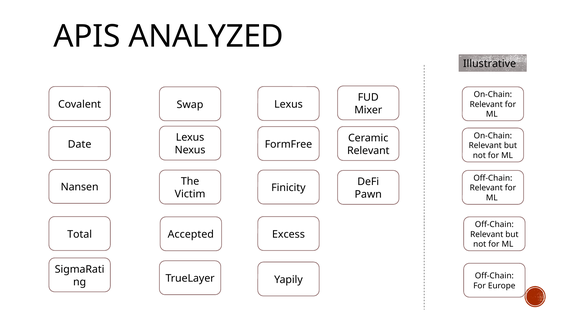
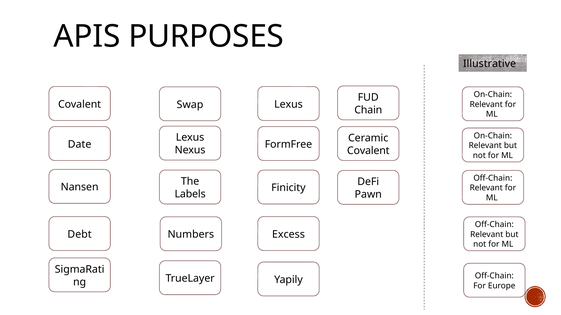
ANALYZED: ANALYZED -> PURPOSES (206, 37)
Mixer: Mixer -> Chain (368, 110)
Relevant: Relevant -> Covalent (368, 151)
Victim: Victim -> Labels (190, 194)
Total: Total -> Debt (80, 235)
Accepted: Accepted -> Numbers (191, 235)
